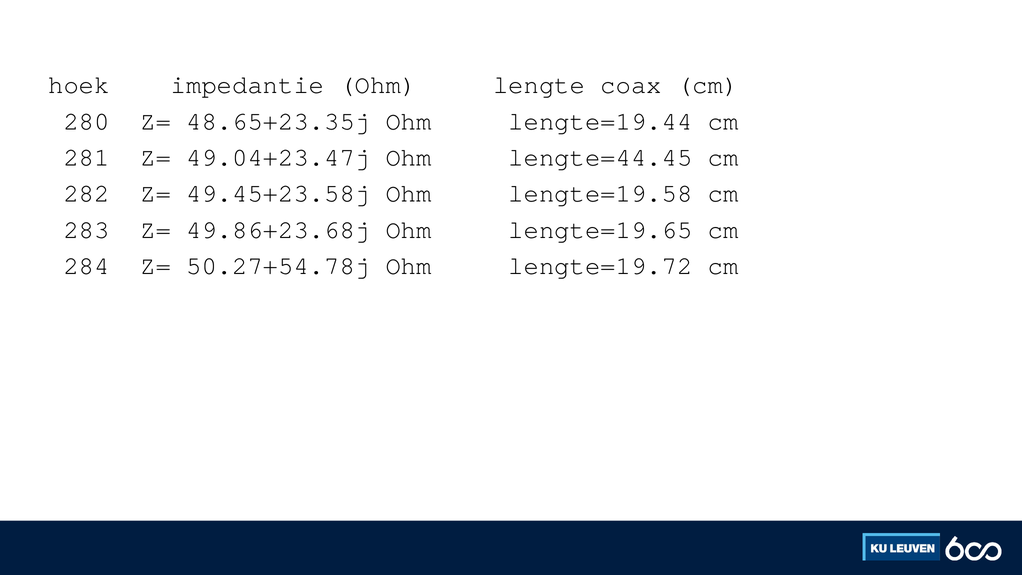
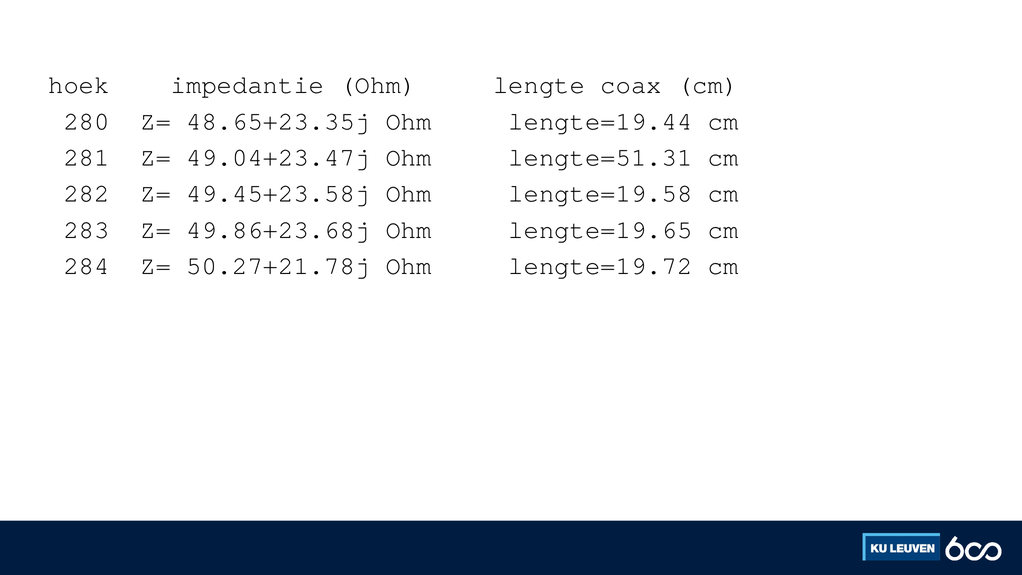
lengte=44.45: lengte=44.45 -> lengte=51.31 (600, 157)
50.27+54.78j: 50.27+54.78j -> 50.27+21.78j (278, 266)
